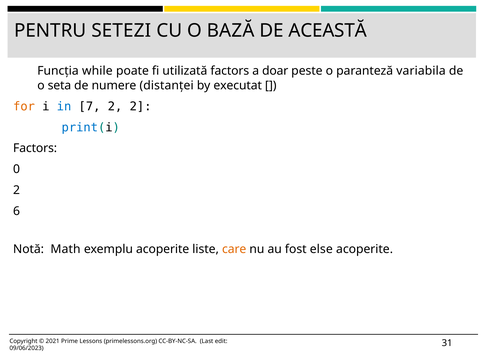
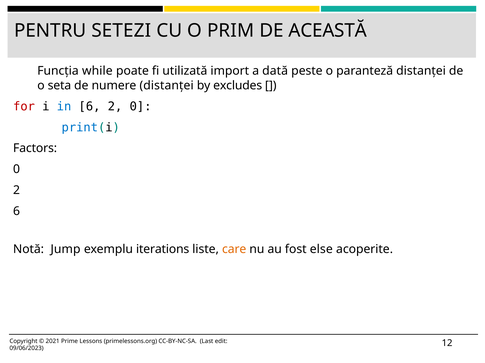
BAZĂ: BAZĂ -> PRIM (231, 31)
utilizată factors: factors -> import (230, 71)
doar: doar -> dată (275, 71)
paranteză variabila: variabila -> distanței (421, 71)
executat: executat -> excludes (238, 86)
for colour: orange -> red (24, 107)
in 7: 7 -> 6 (89, 107)
2 2: 2 -> 0 (141, 107)
Math: Math -> Jump (65, 250)
exemplu acoperite: acoperite -> iterations (163, 250)
31: 31 -> 12 (447, 344)
